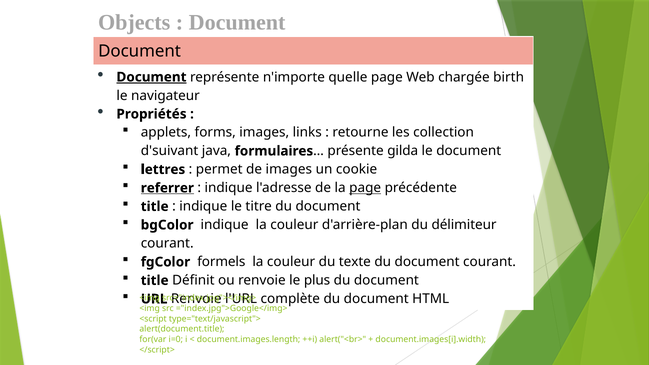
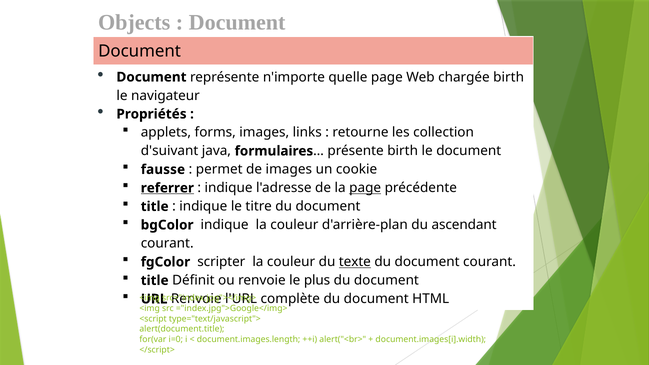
Document underline: present -> none (151, 77)
présente gilda: gilda -> birth (403, 151)
lettres: lettres -> fausse (163, 170)
délimiteur: délimiteur -> ascendant (464, 225)
formels: formels -> scripter (221, 262)
texte underline: none -> present (355, 262)
